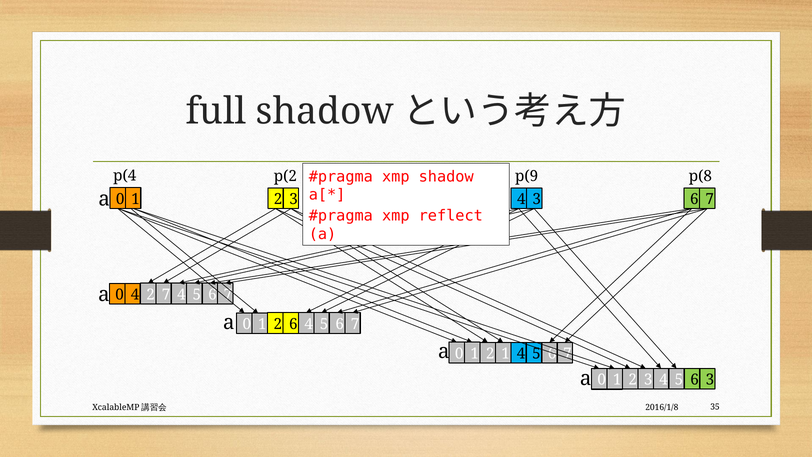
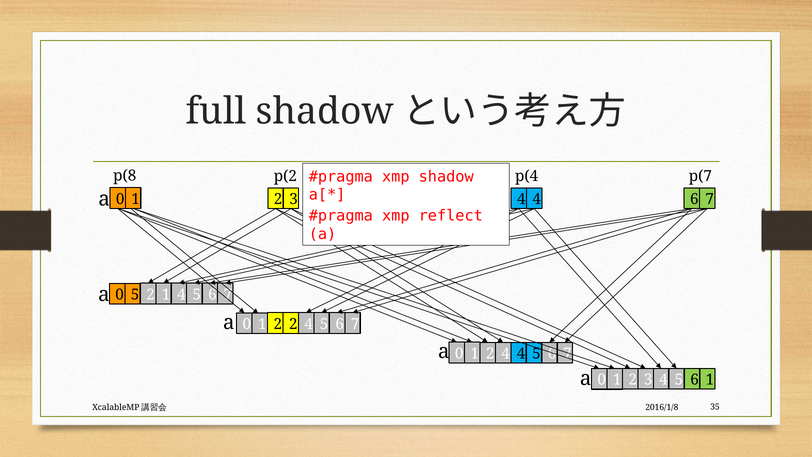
p(4: p(4 -> p(8 (125, 176)
p(9: p(9 -> p(4 (527, 176)
p(8: p(8 -> p(7 (700, 176)
3: 3 -> 4 (537, 199)
0 4: 4 -> 5 (135, 295)
2 7: 7 -> 1 (166, 294)
2 6: 6 -> 2 (293, 324)
1 2 1: 1 -> 4 (506, 354)
6 3: 3 -> 1 (710, 380)
